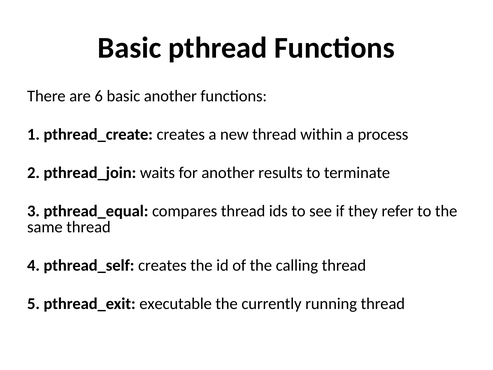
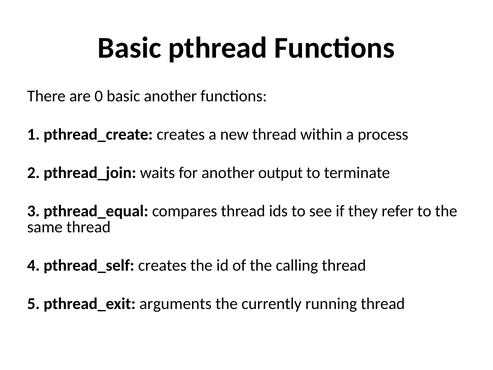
6: 6 -> 0 (99, 96)
results: results -> output (281, 173)
executable: executable -> arguments (176, 304)
